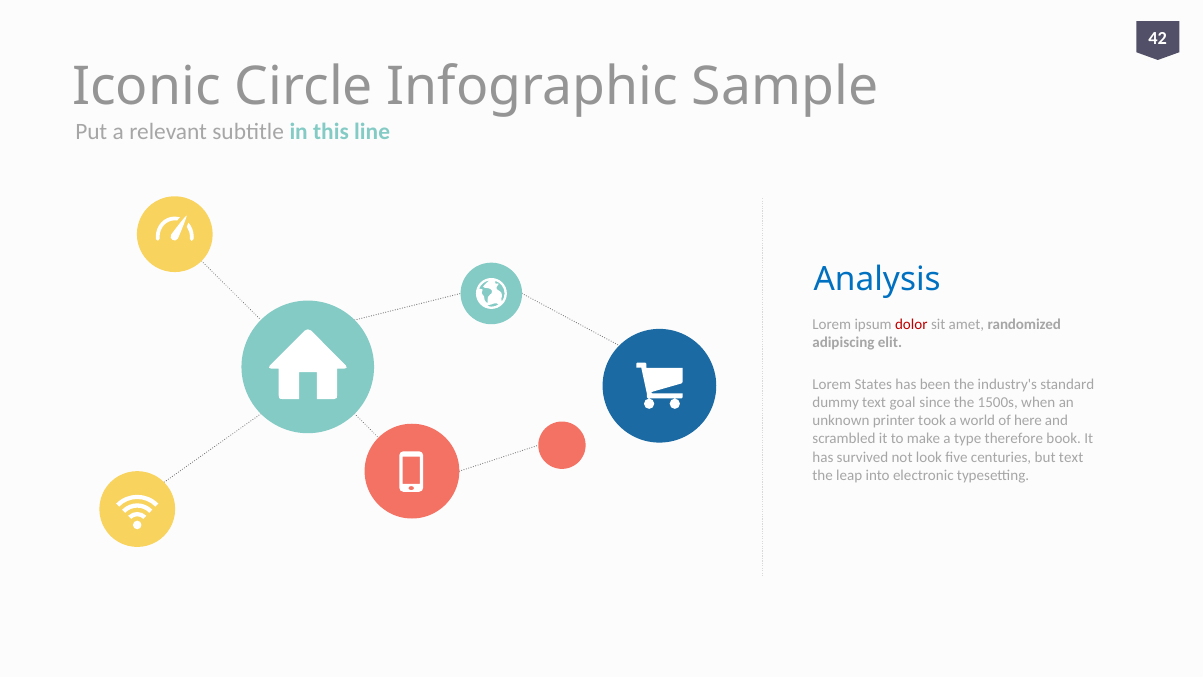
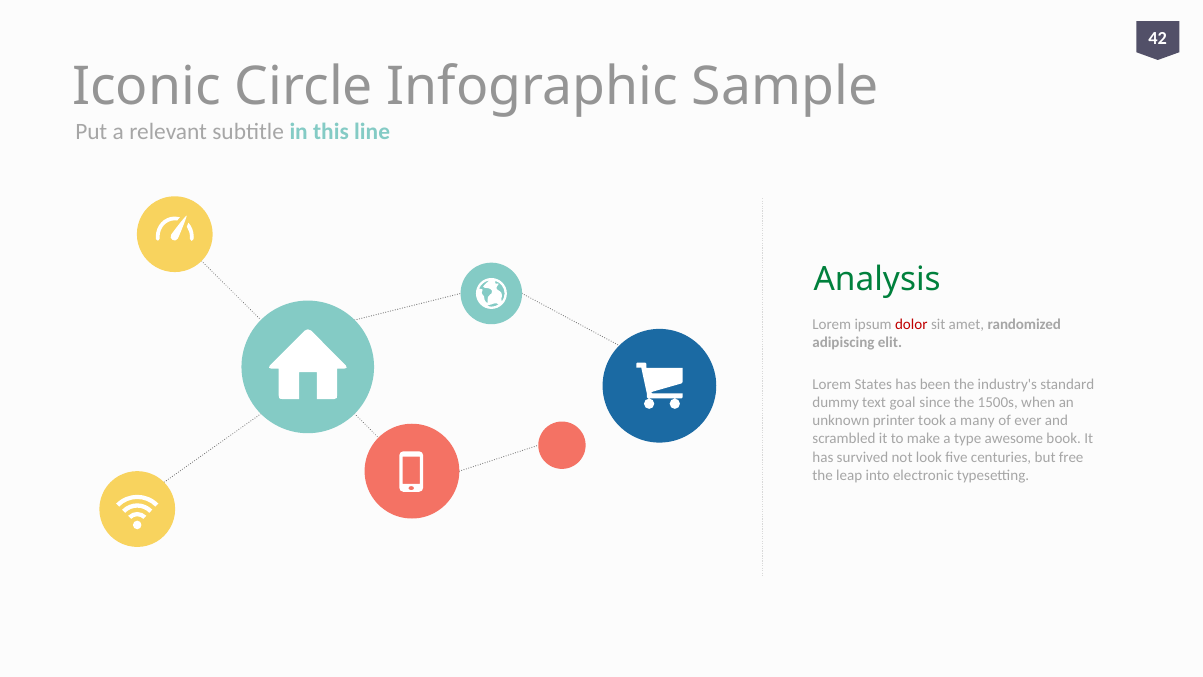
Analysis colour: blue -> green (877, 279)
world: world -> many (977, 421)
here: here -> ever (1028, 421)
therefore: therefore -> awesome (1014, 439)
but text: text -> free (1071, 457)
